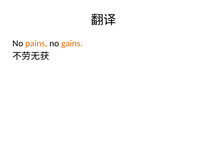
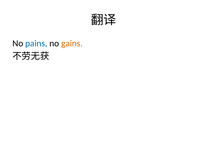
pains colour: orange -> blue (36, 43)
